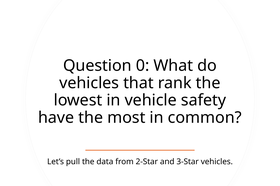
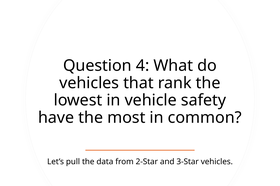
0: 0 -> 4 (143, 66)
